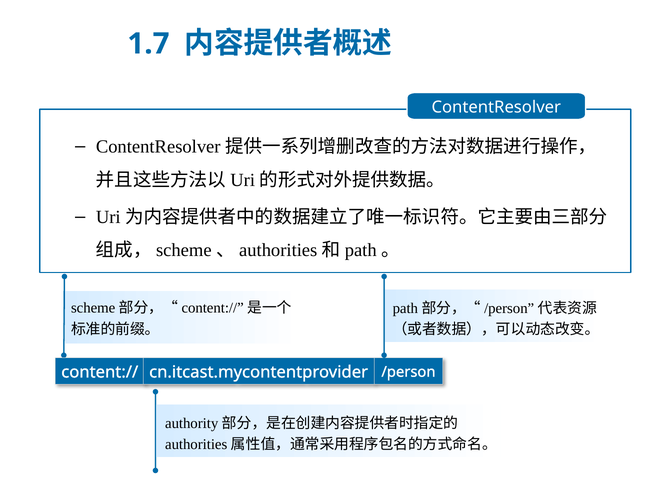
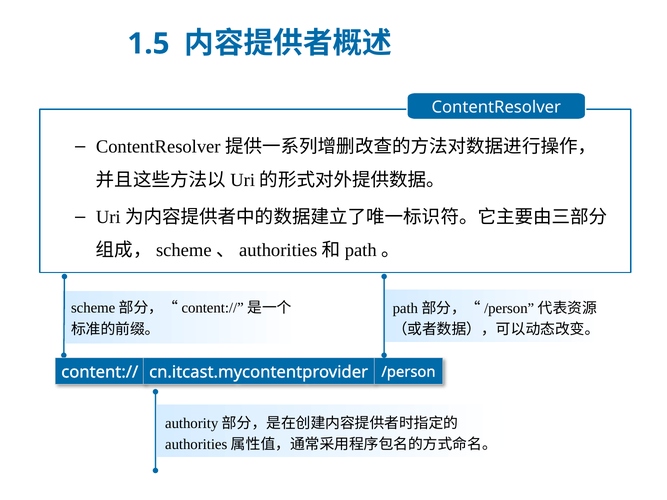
1.7: 1.7 -> 1.5 (148, 44)
